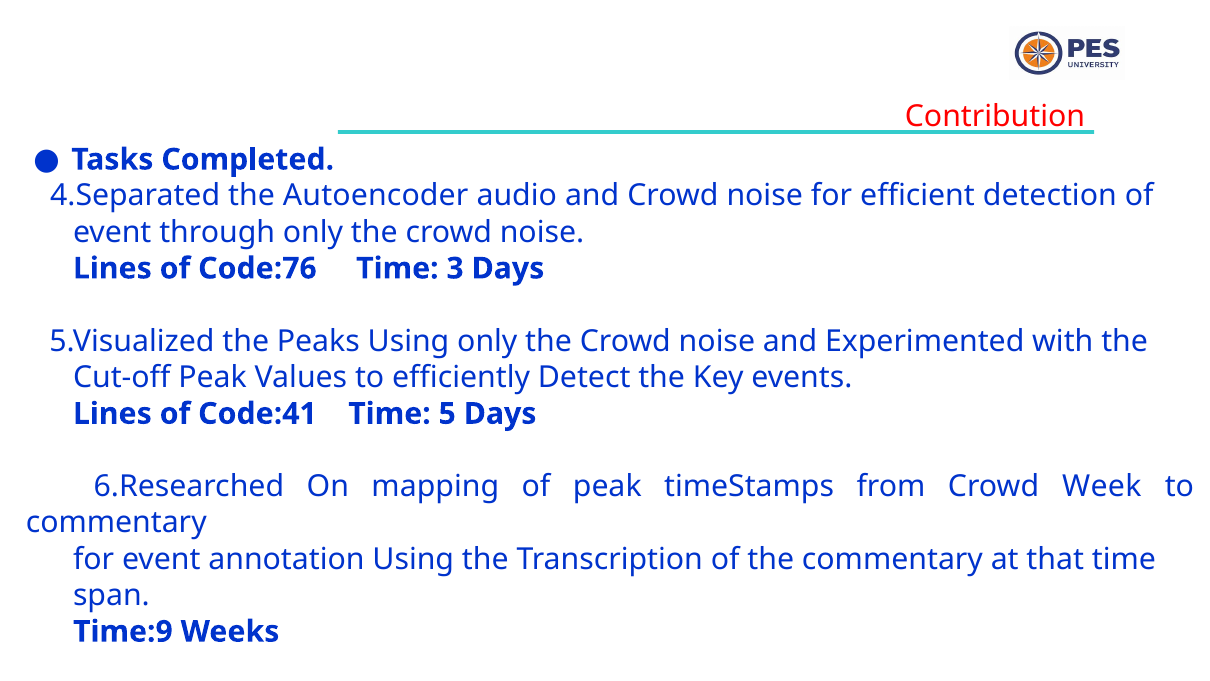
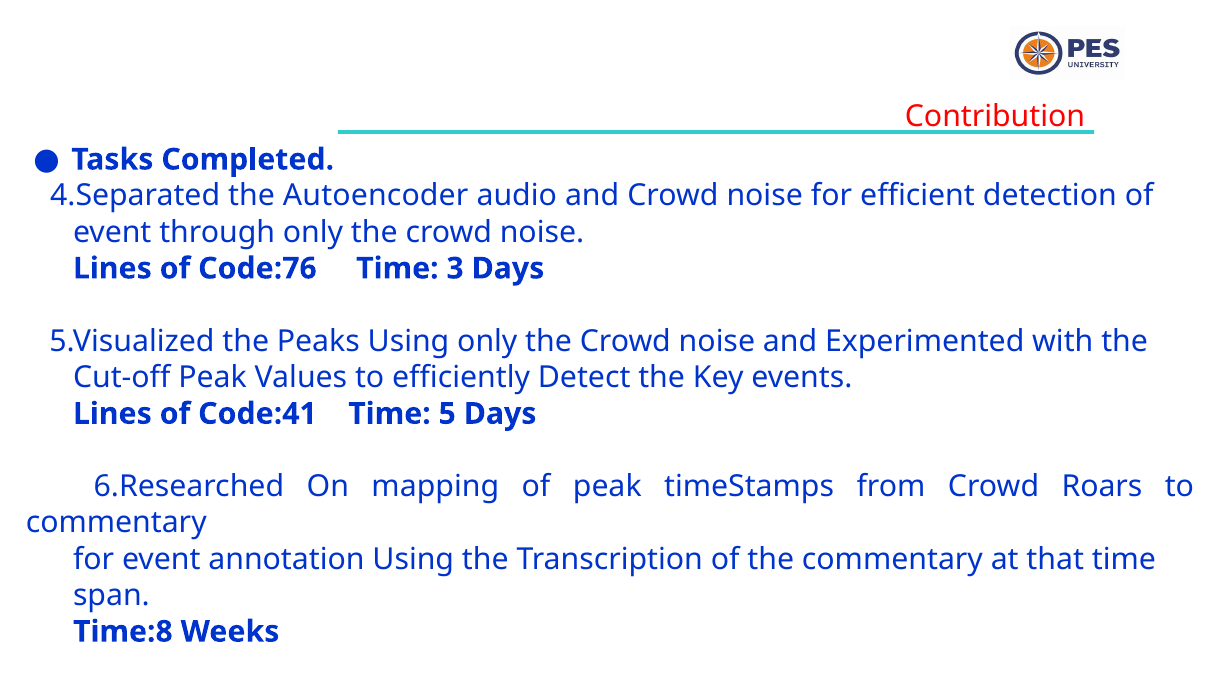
Week: Week -> Roars (1102, 486)
Time:9: Time:9 -> Time:8 (123, 631)
